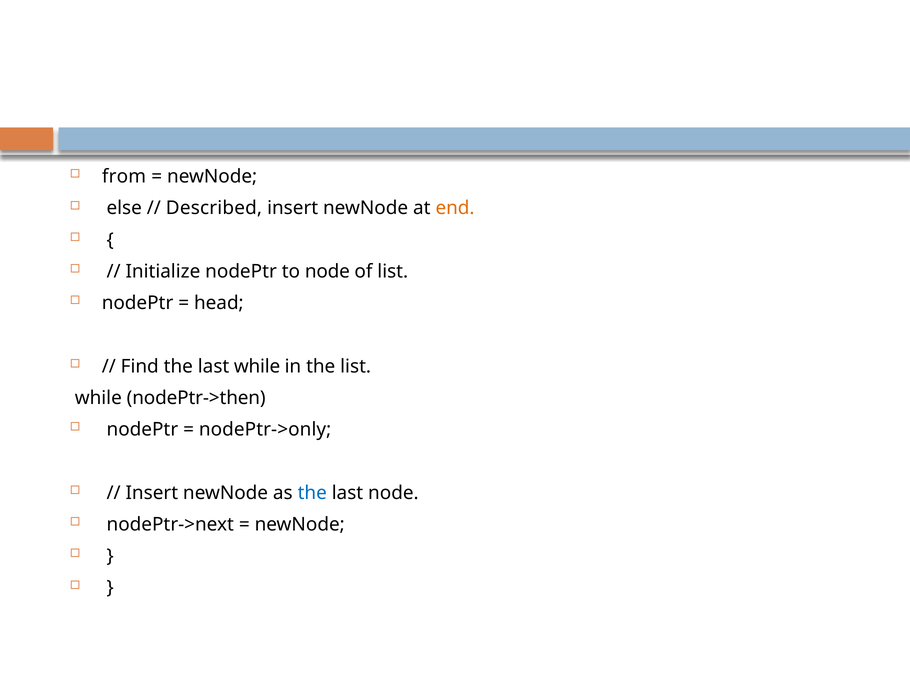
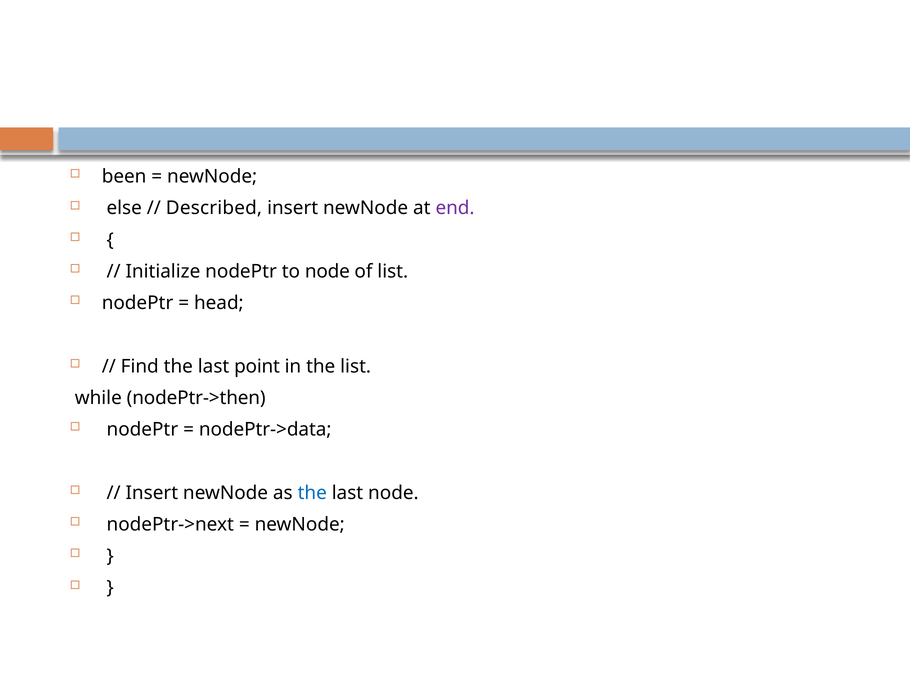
from: from -> been (124, 176)
end colour: orange -> purple (455, 208)
last while: while -> point (257, 366)
nodePtr->only: nodePtr->only -> nodePtr->data (265, 429)
